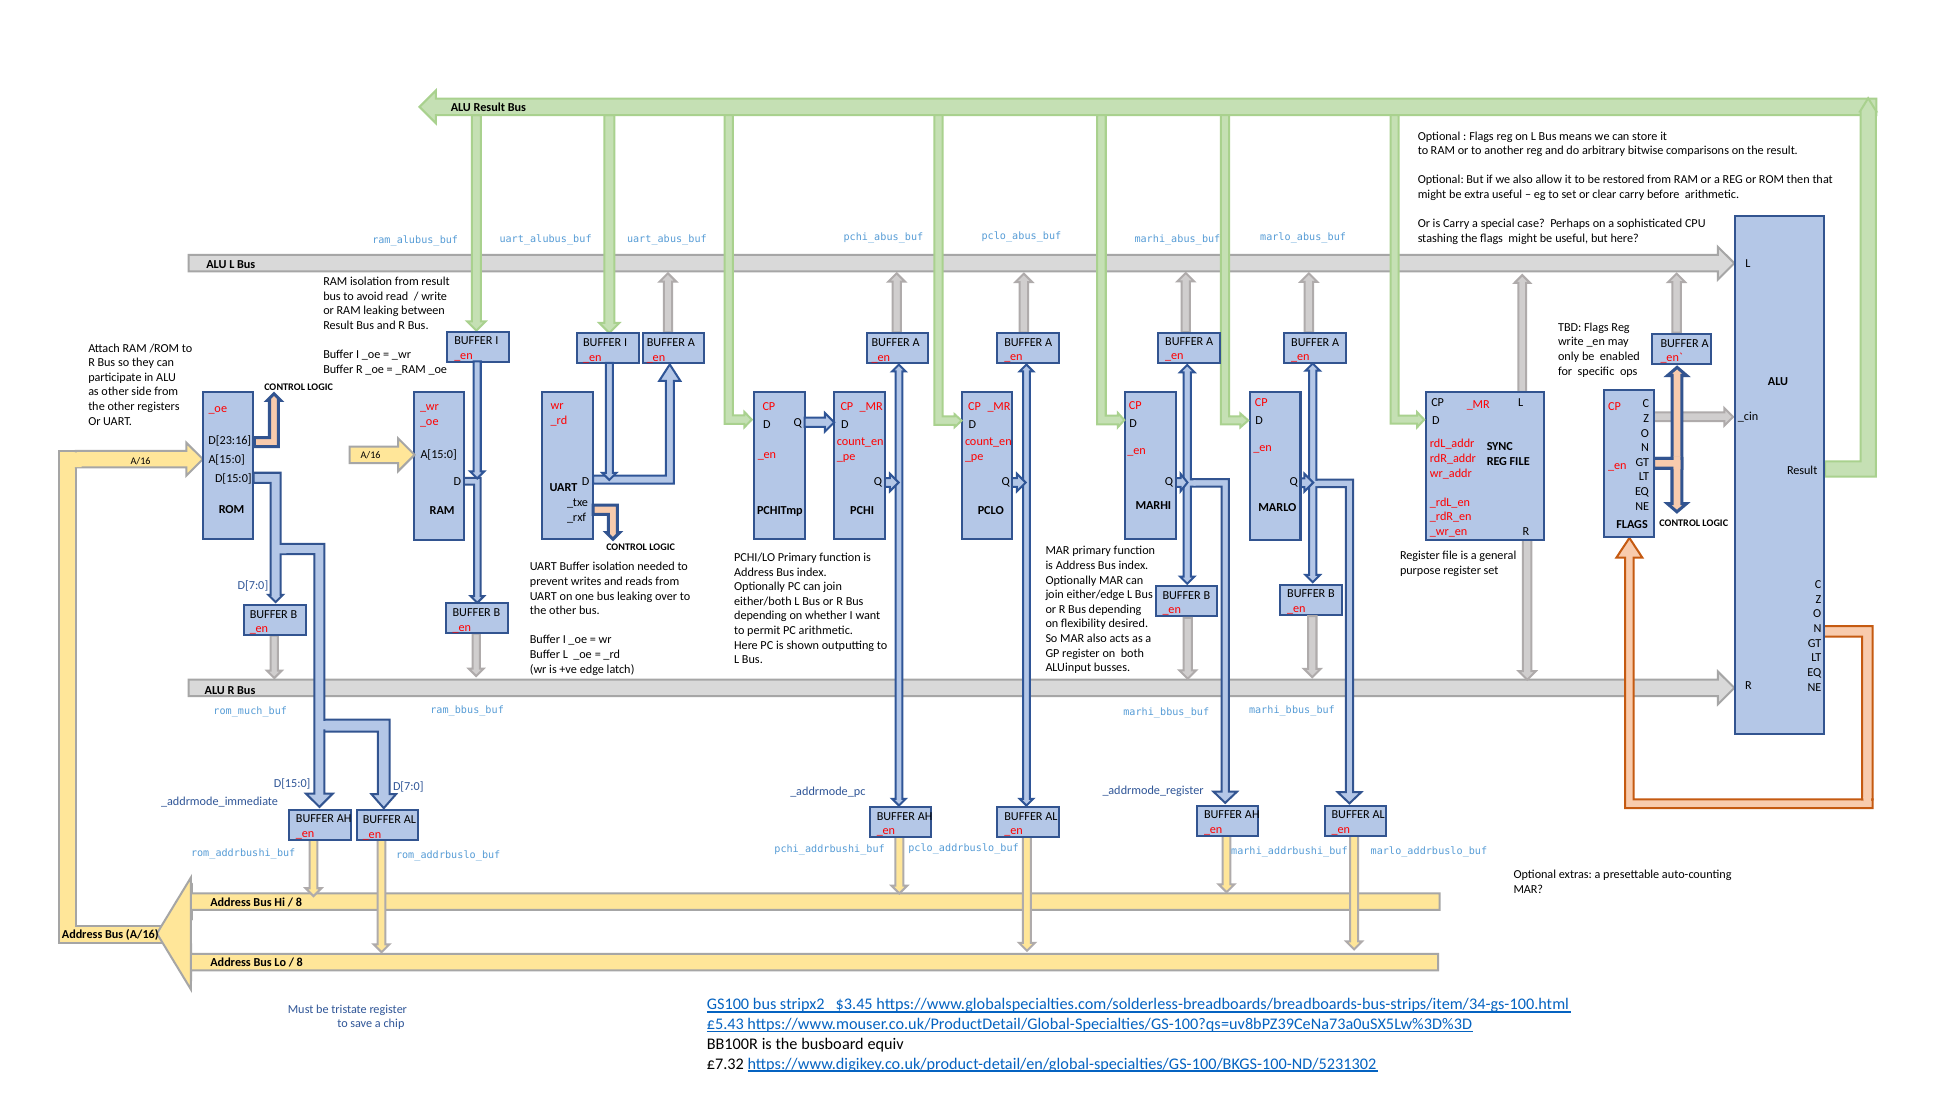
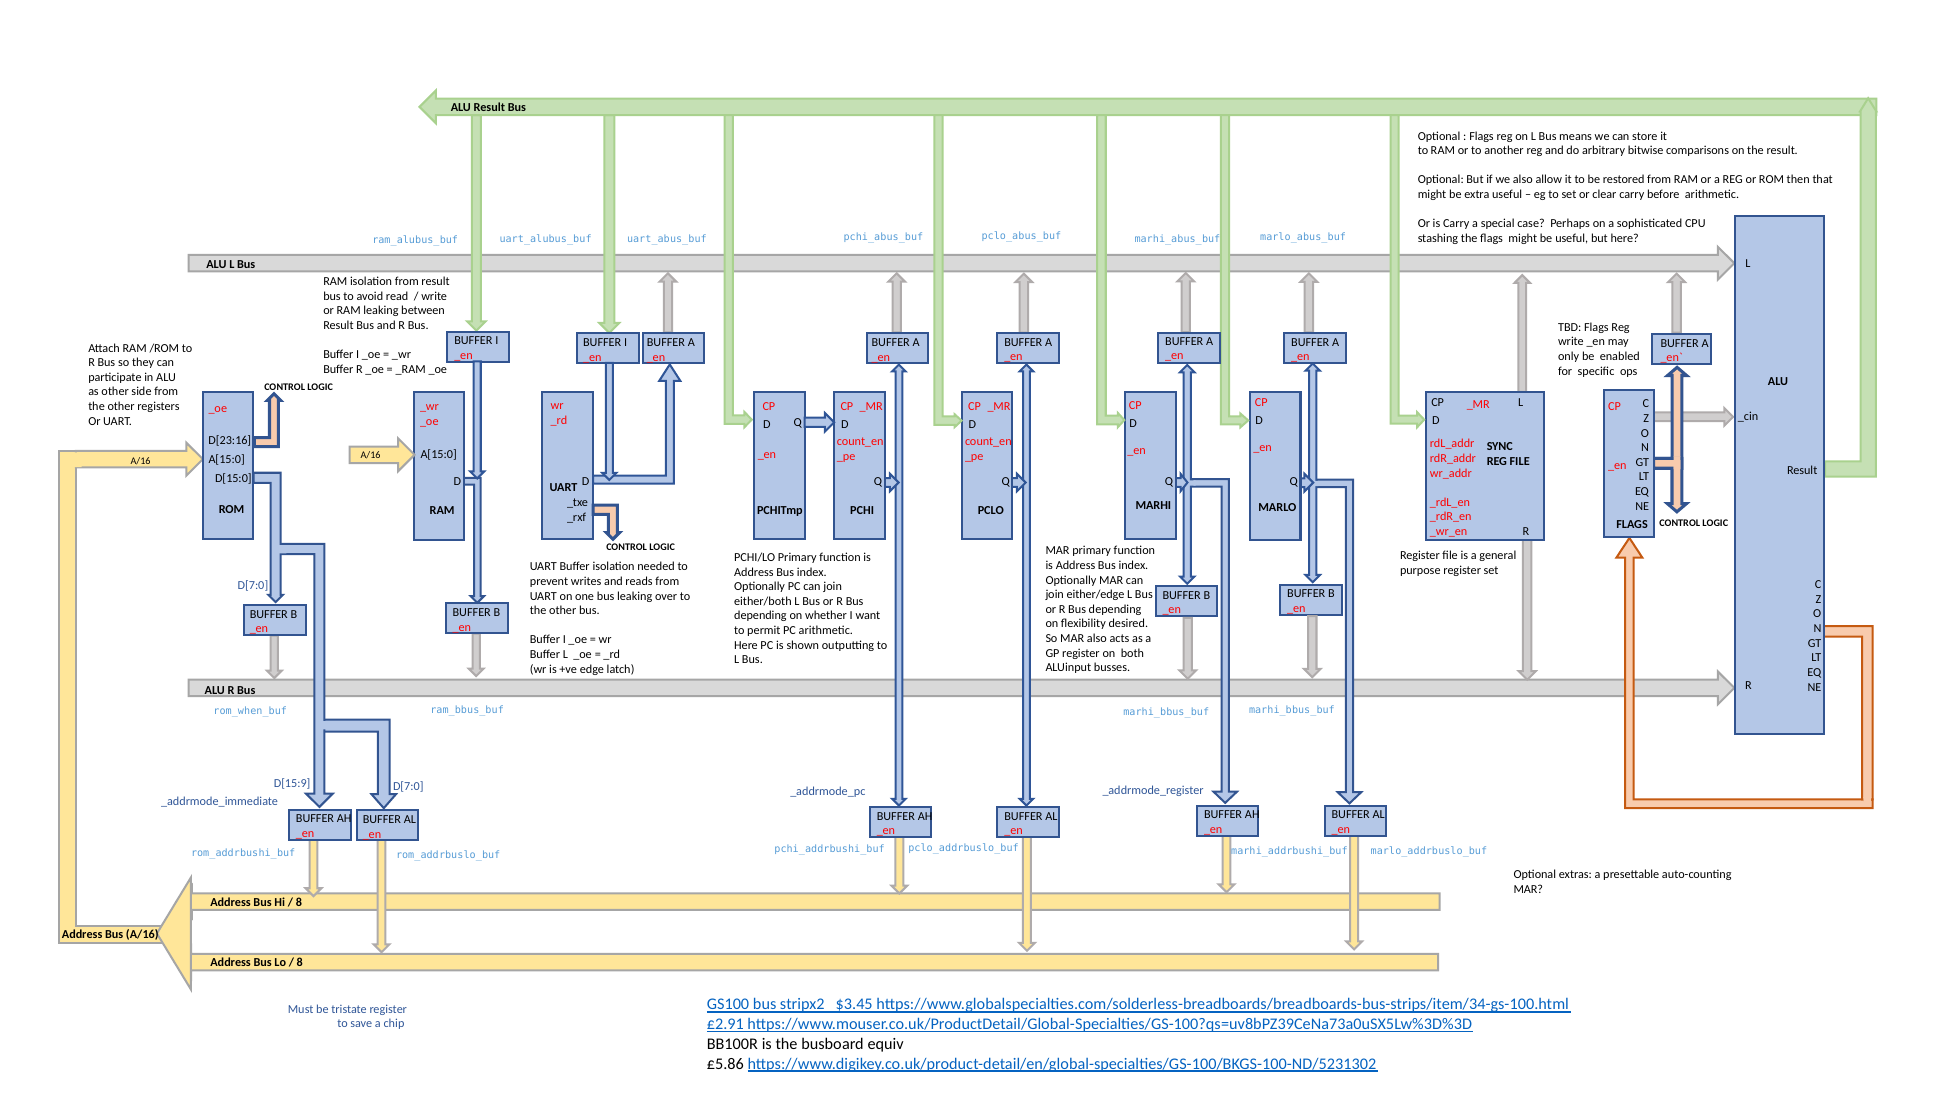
rom_much_buf: rom_much_buf -> rom_when_buf (250, 711)
D[15:0: D[15:0 -> D[15:9 (292, 784)
£5.43: £5.43 -> £2.91 (725, 1024)
£7.32: £7.32 -> £5.86 (725, 1064)
